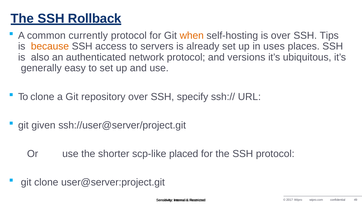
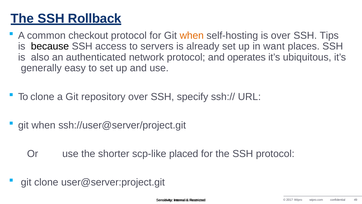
currently: currently -> checkout (88, 35)
because colour: orange -> black (50, 46)
uses: uses -> want (274, 46)
versions: versions -> operates (246, 57)
given: given -> when (43, 125)
